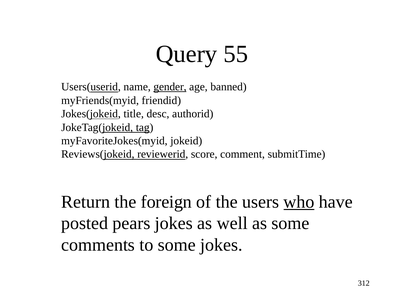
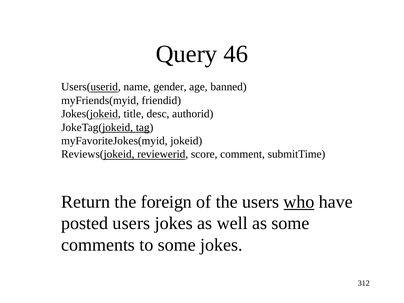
55: 55 -> 46 (236, 54)
gender underline: present -> none (170, 87)
posted pears: pears -> users (131, 223)
